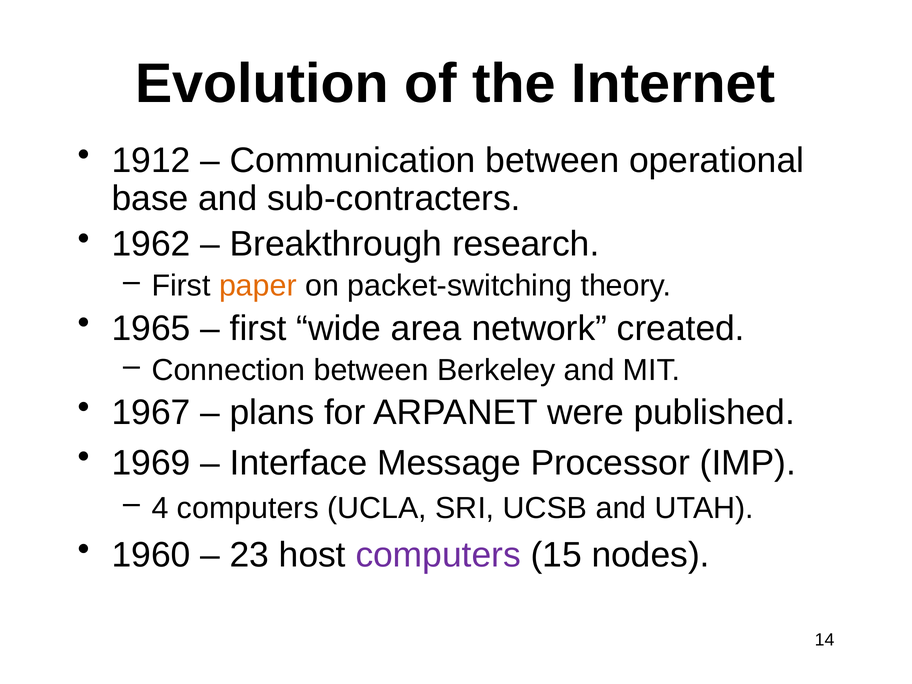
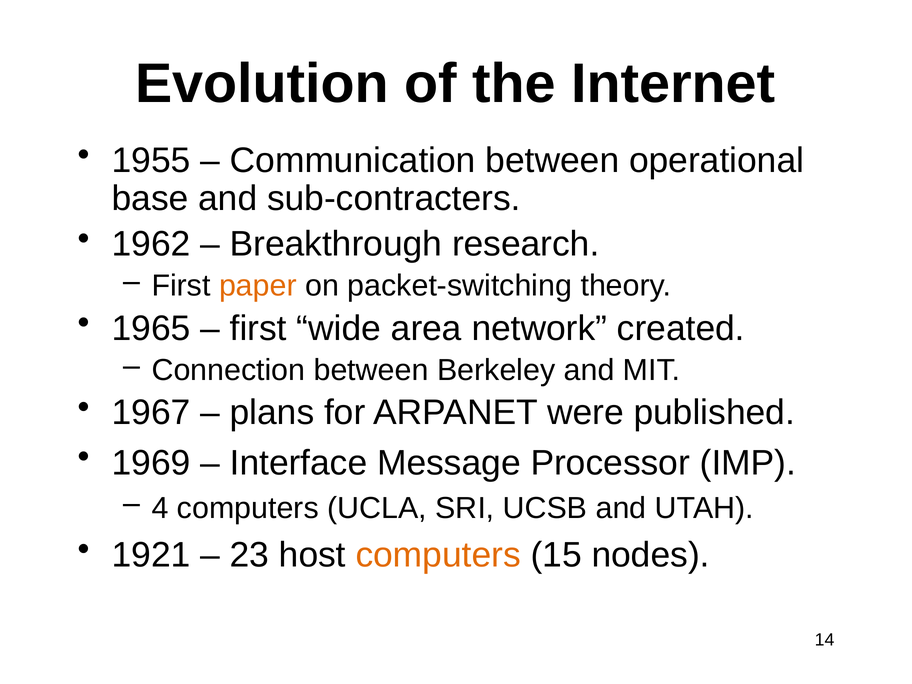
1912: 1912 -> 1955 (151, 160)
1960: 1960 -> 1921 (151, 555)
computers colour: purple -> orange (438, 555)
